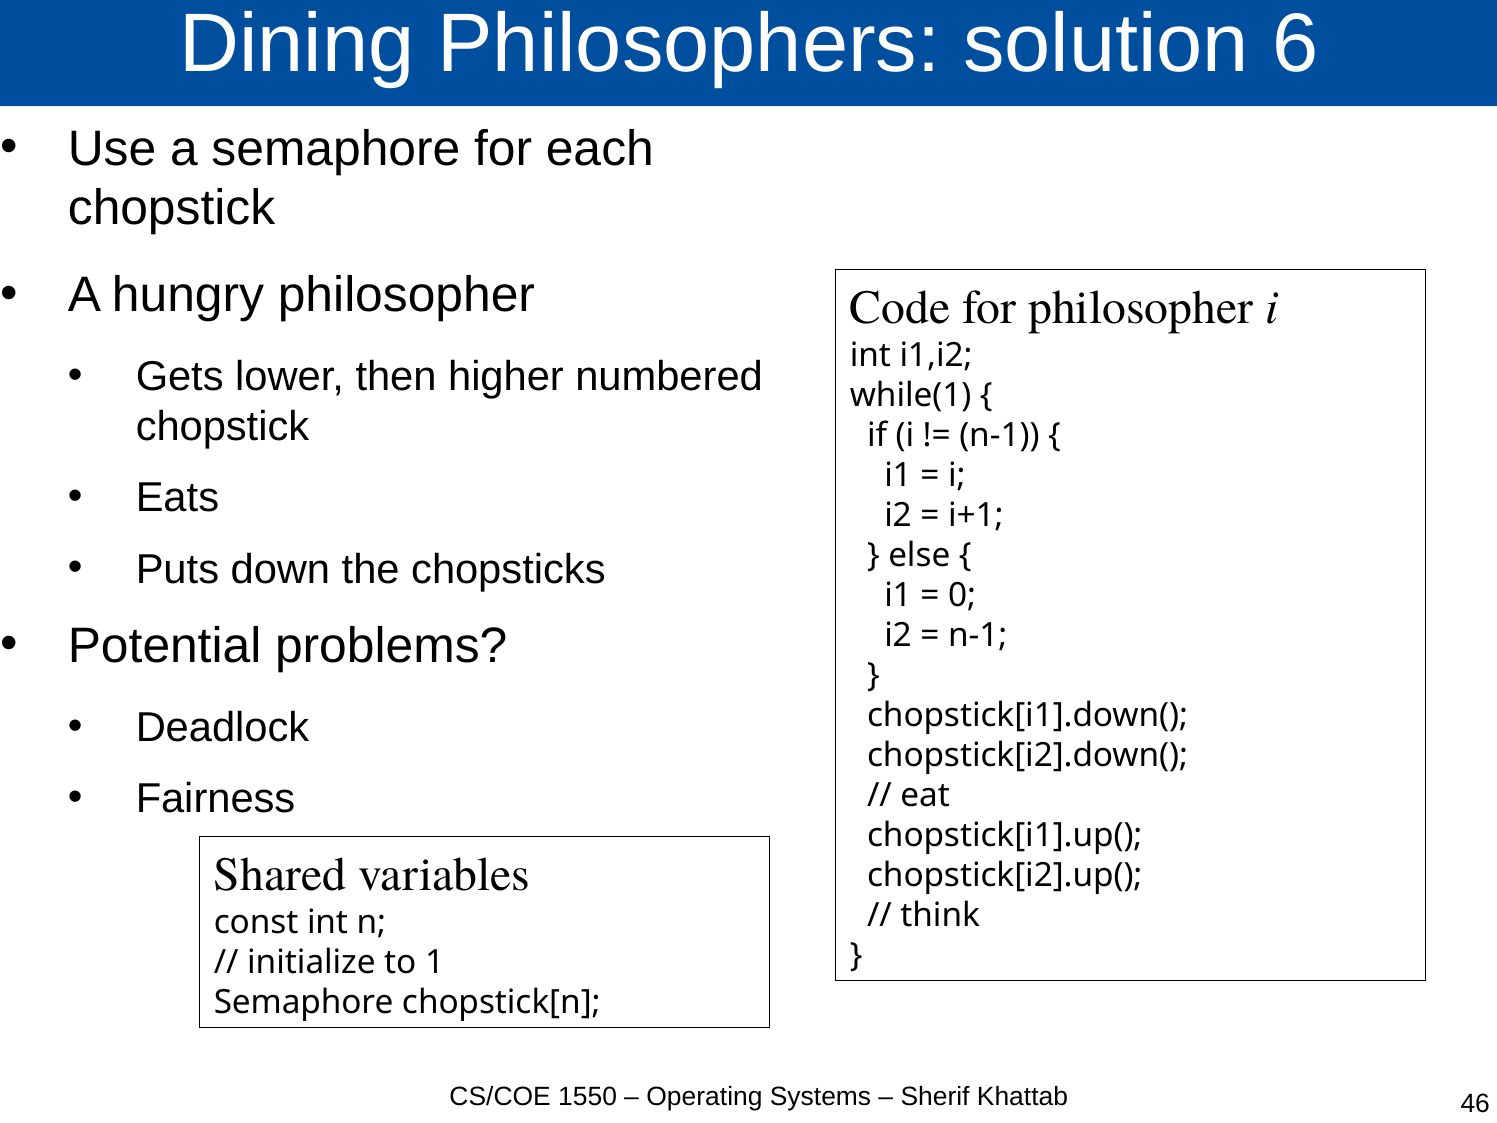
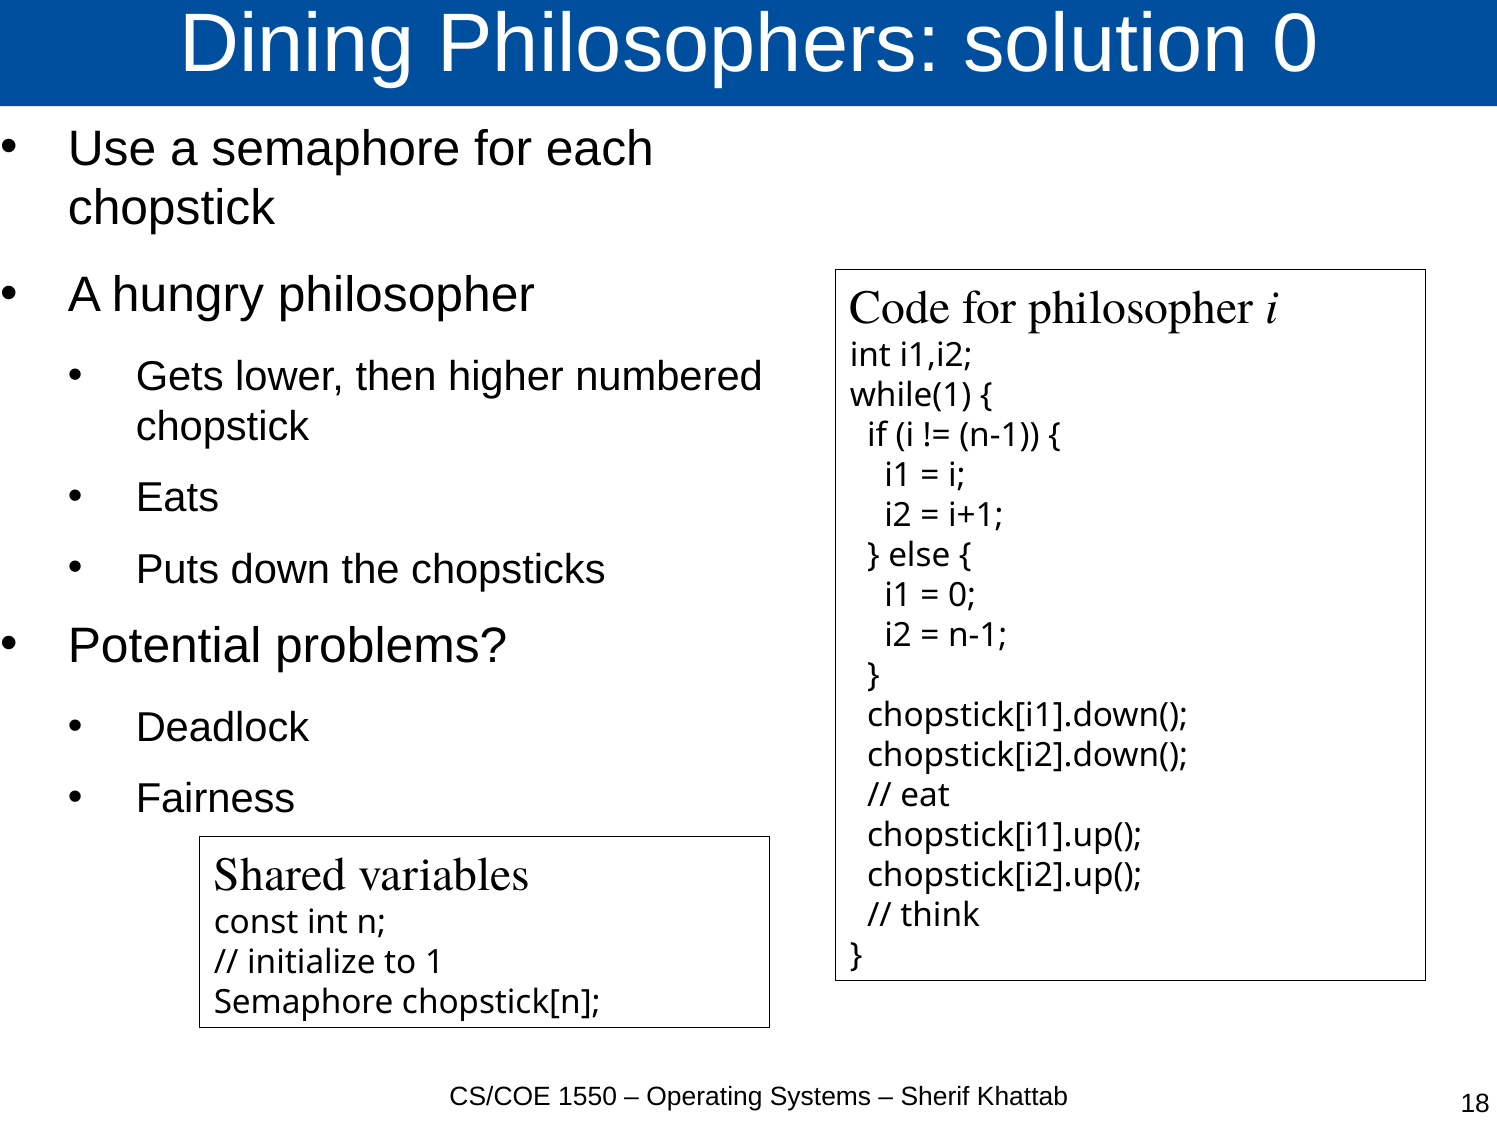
solution 6: 6 -> 0 (1295, 45)
46: 46 -> 18 (1475, 1103)
